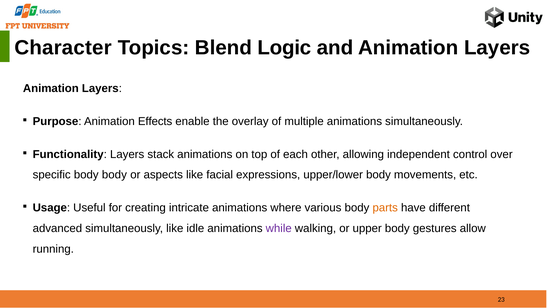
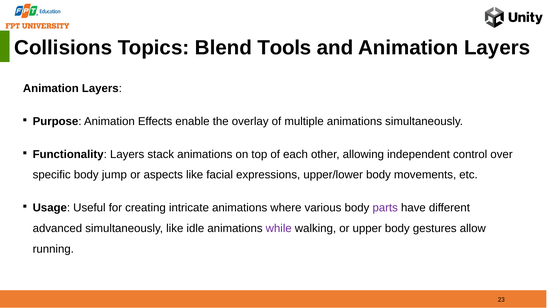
Character: Character -> Collisions (63, 48)
Logic: Logic -> Tools (284, 48)
body body: body -> jump (114, 175)
parts colour: orange -> purple (385, 208)
